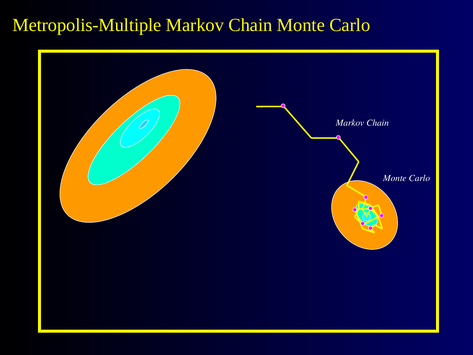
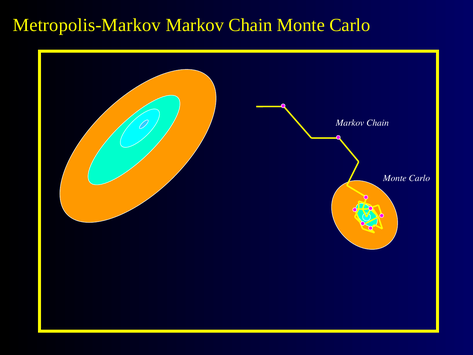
Metropolis-Multiple: Metropolis-Multiple -> Metropolis-Markov (87, 25)
